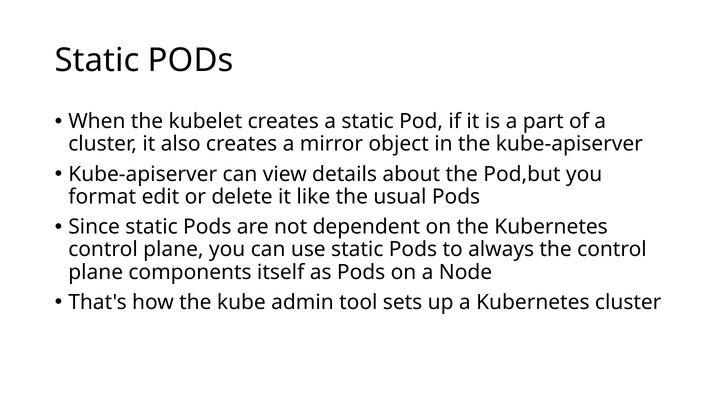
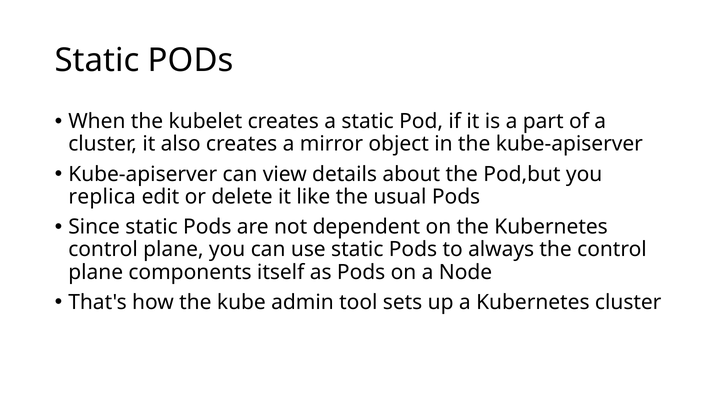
format: format -> replica (102, 197)
